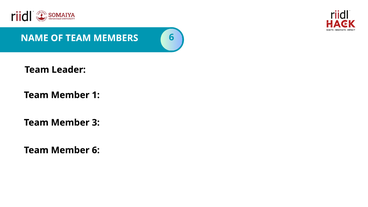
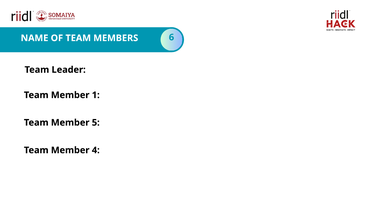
3: 3 -> 5 (96, 123)
Member 6: 6 -> 4 (96, 150)
